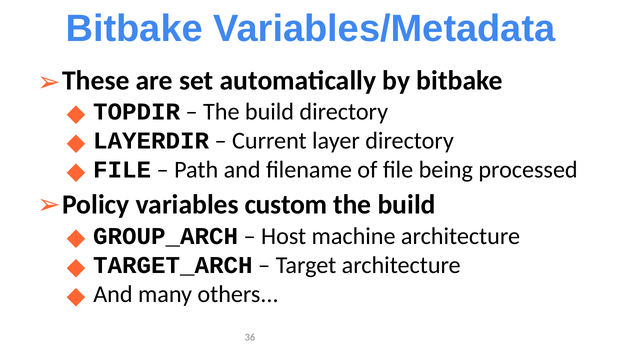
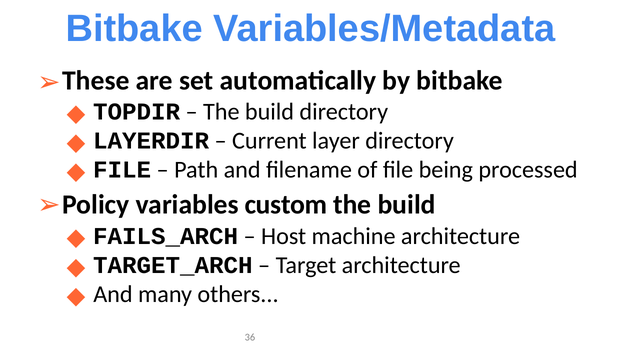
GROUP_ARCH: GROUP_ARCH -> FAILS_ARCH (166, 236)
